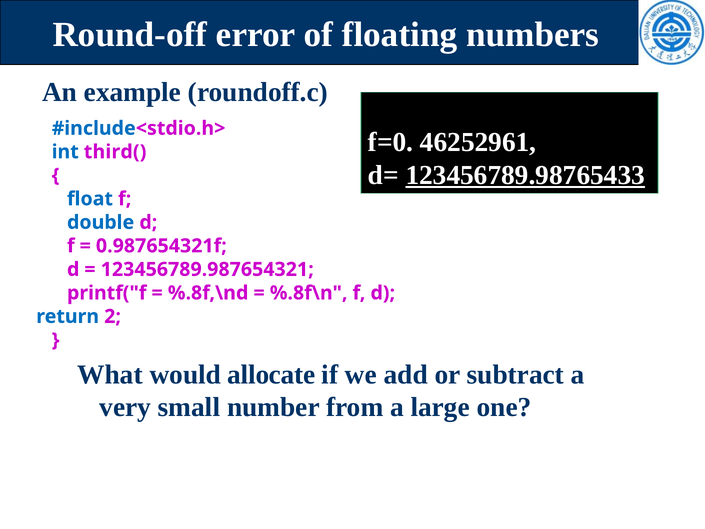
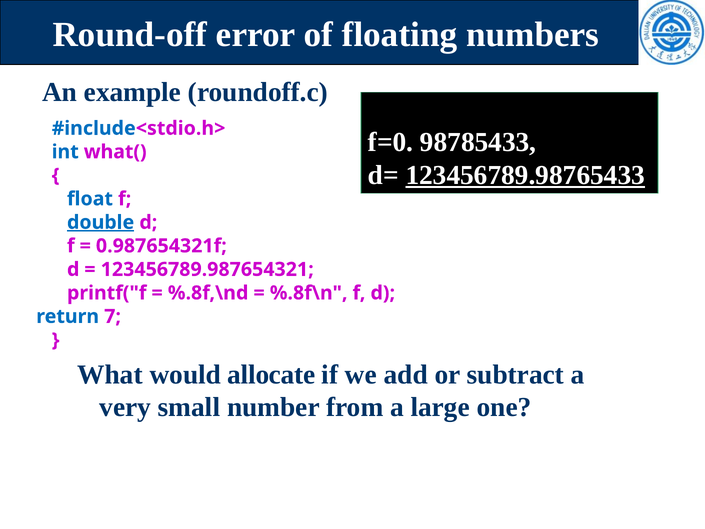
46252961: 46252961 -> 98785433 (478, 142)
third(: third( -> what( (115, 152)
double underline: none -> present (101, 222)
2: 2 -> 7 (113, 316)
